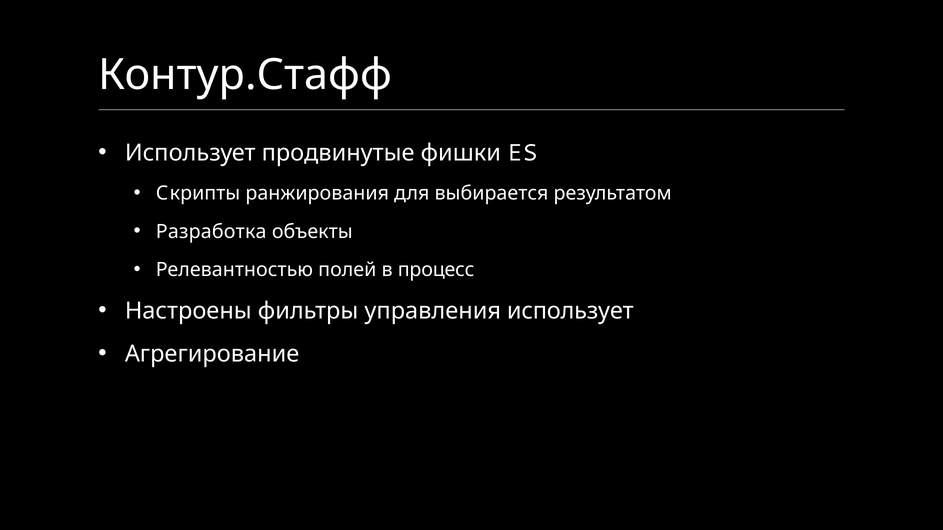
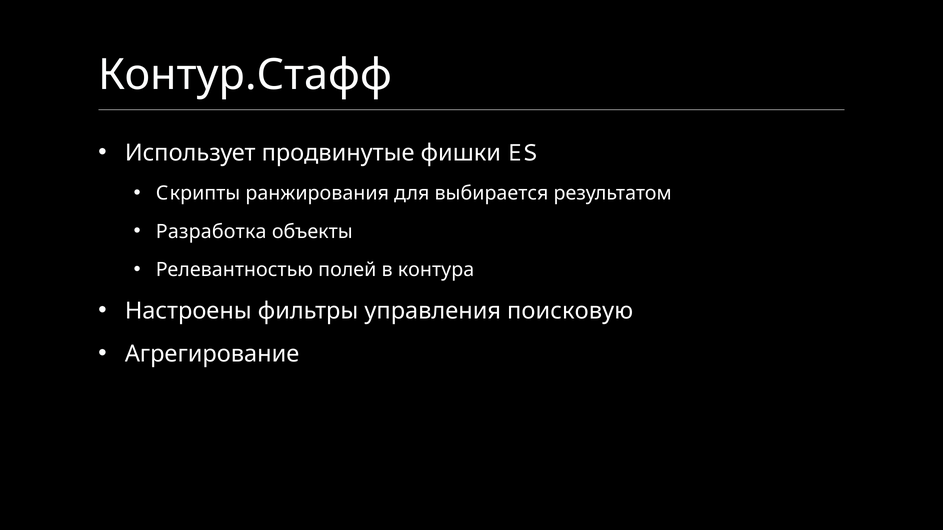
процесс: процесс -> контура (436, 270)
управления использует: использует -> поисковую (570, 311)
